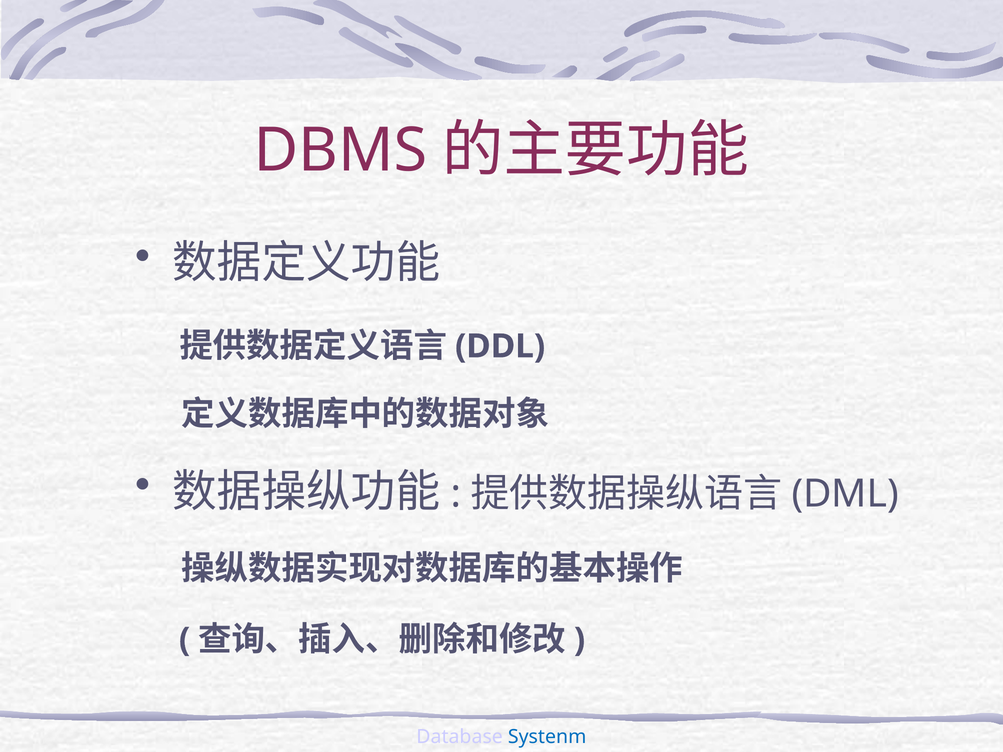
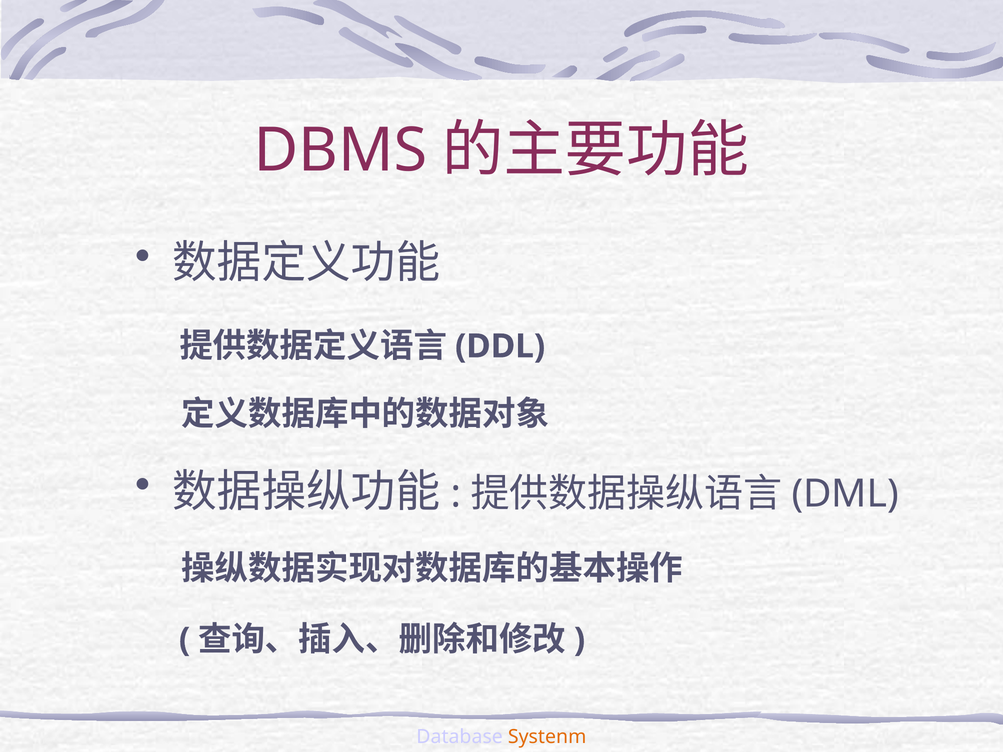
Systenm colour: blue -> orange (547, 737)
